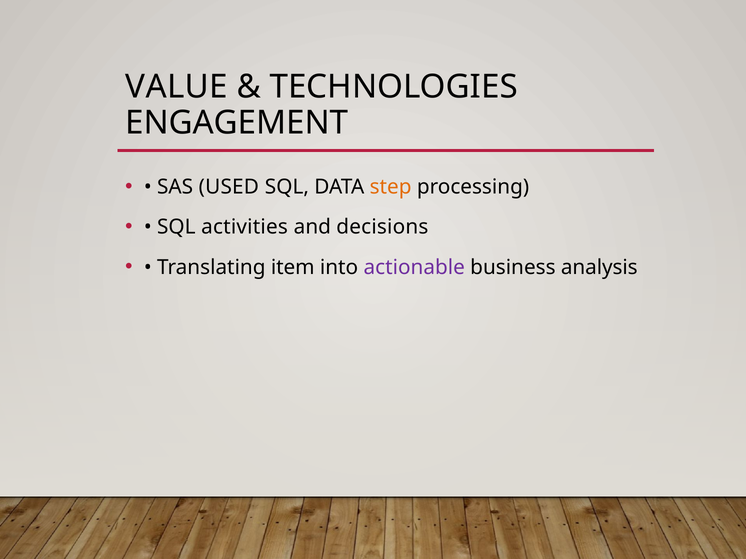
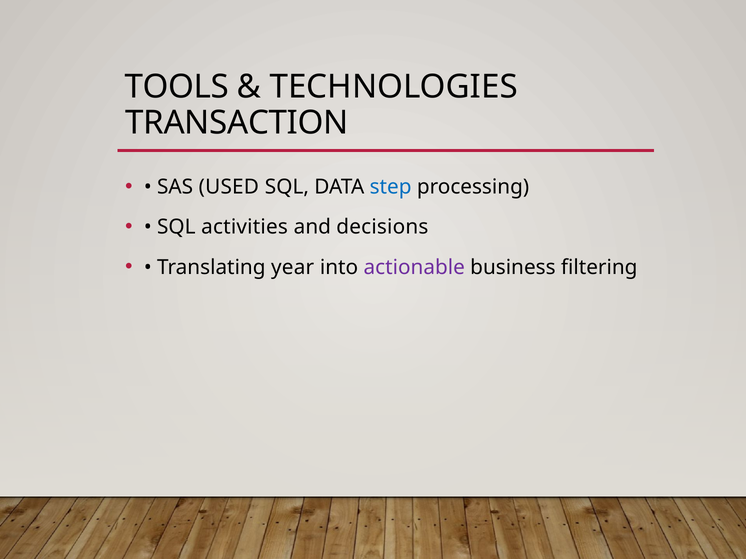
VALUE: VALUE -> TOOLS (177, 87)
ENGAGEMENT: ENGAGEMENT -> TRANSACTION (237, 123)
step colour: orange -> blue (391, 187)
item: item -> year (293, 267)
analysis: analysis -> filtering (599, 267)
